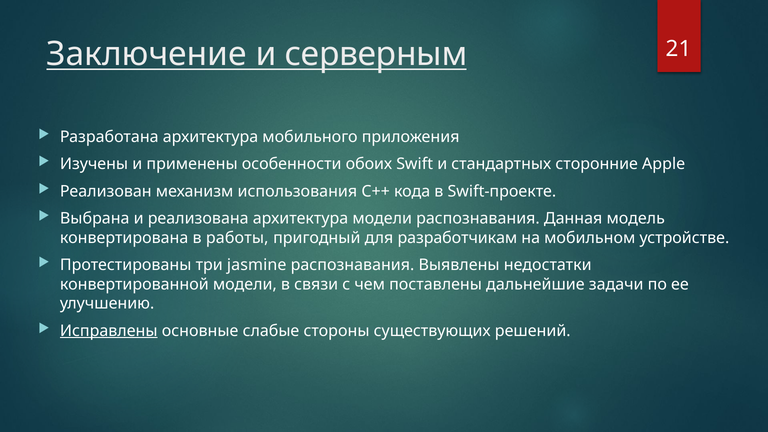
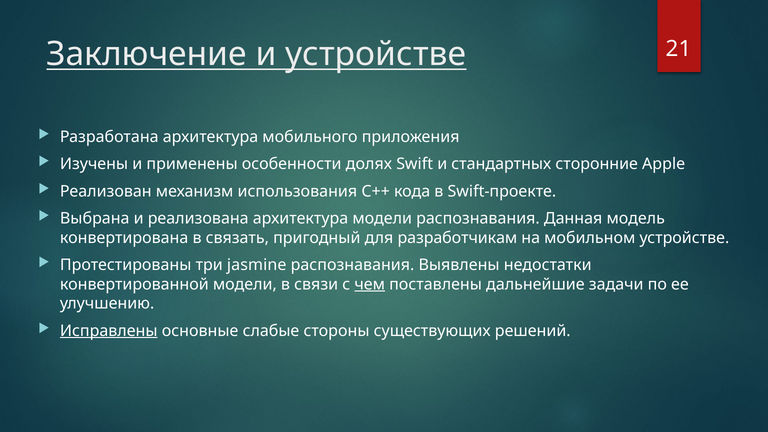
и серверным: серверным -> устройстве (376, 54)
обоих: обоих -> долях (369, 164)
работы: работы -> связать (237, 238)
чем underline: none -> present (370, 284)
